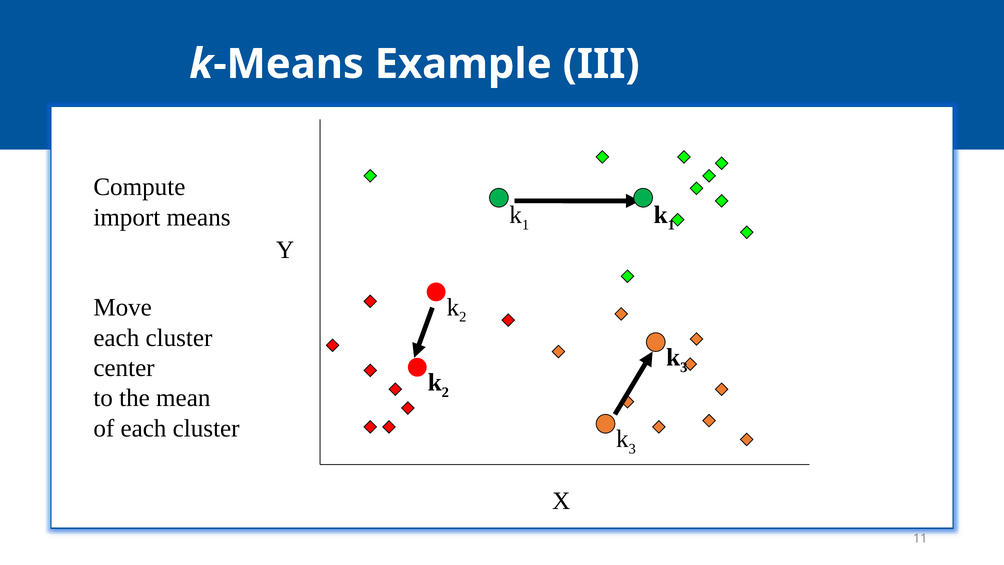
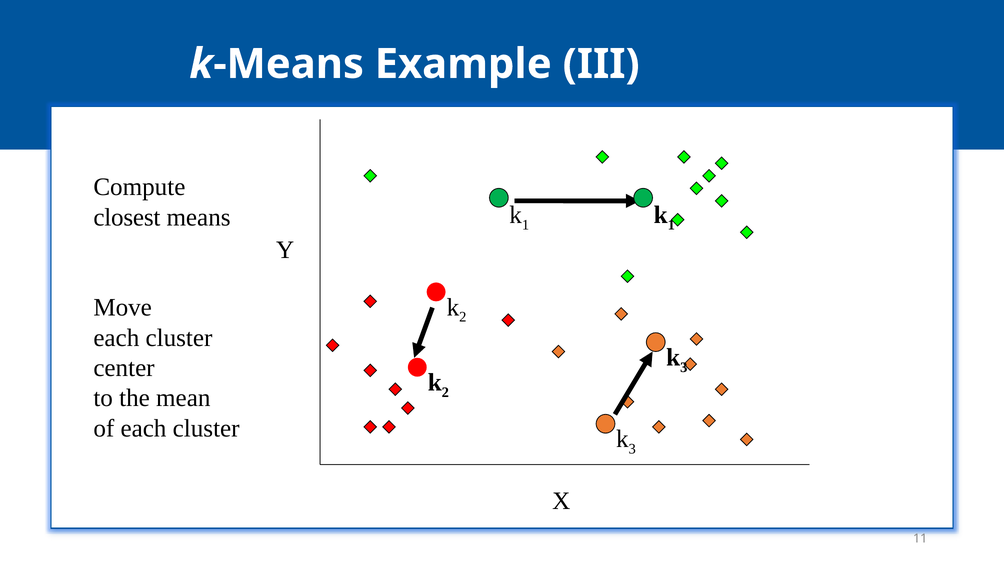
import: import -> closest (127, 217)
